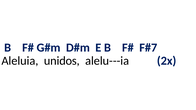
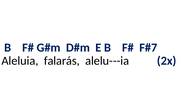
unidos: unidos -> falarás (62, 61)
